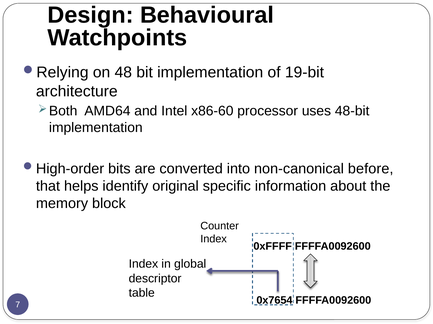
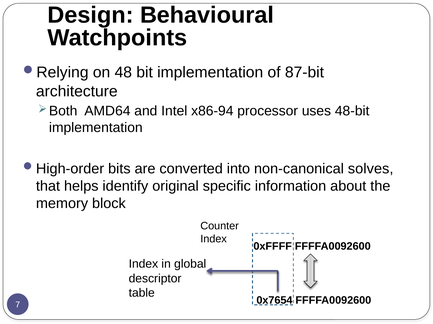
19-bit: 19-bit -> 87-bit (304, 73)
x86-60: x86-60 -> x86-94 (212, 111)
before: before -> solves (371, 169)
